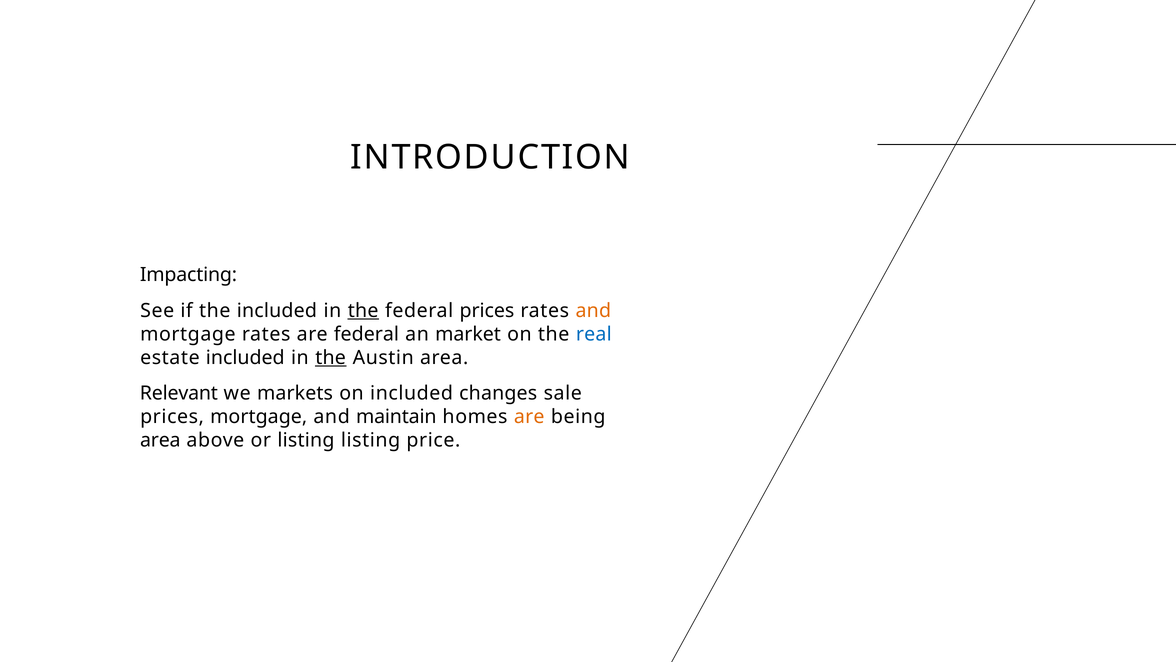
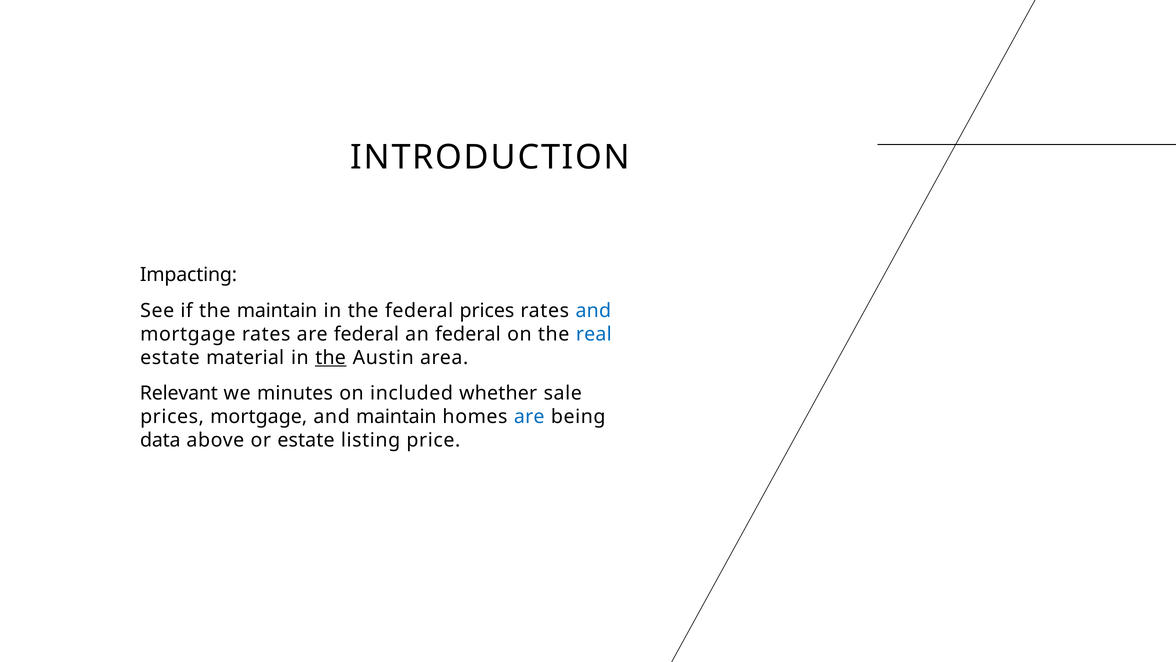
the included: included -> maintain (277, 310)
the underline: present -> none (363, 310)
and colour: orange -> blue (593, 310)
an market: market -> federal (468, 334)
estate included: included -> material (245, 357)
markets: markets -> minutes (295, 393)
changes: changes -> whether (498, 393)
are colour: orange -> blue (529, 417)
area: area -> data (160, 440)
or listing: listing -> estate (306, 440)
